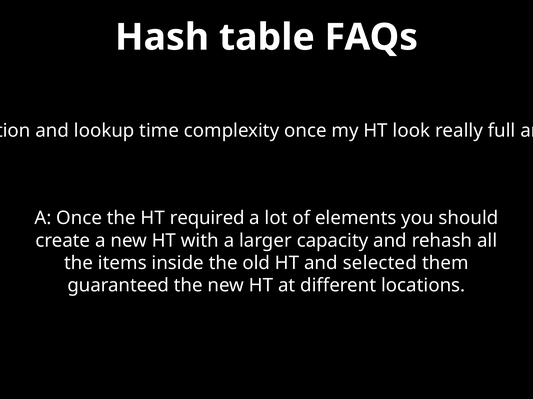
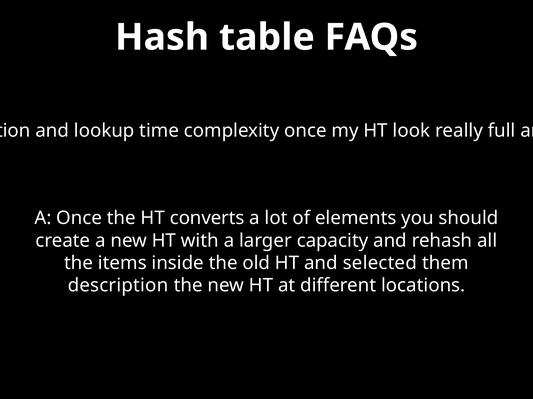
required: required -> converts (207, 219)
guaranteed: guaranteed -> description (118, 286)
